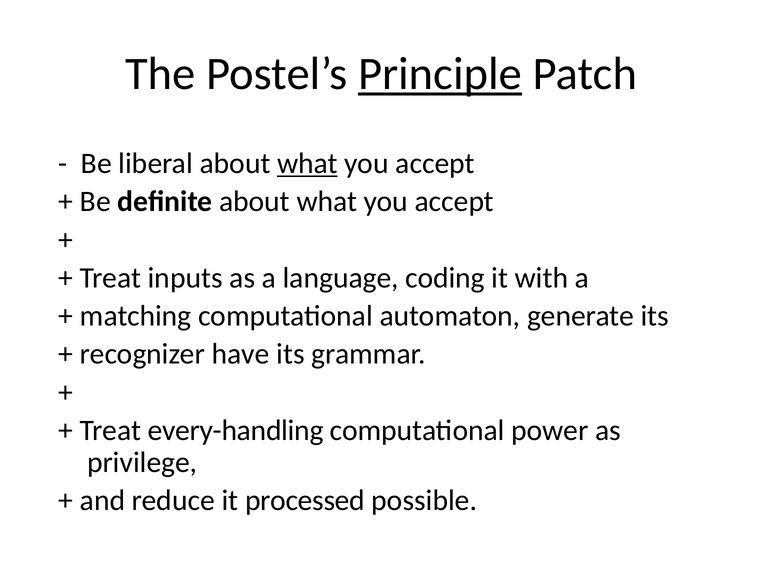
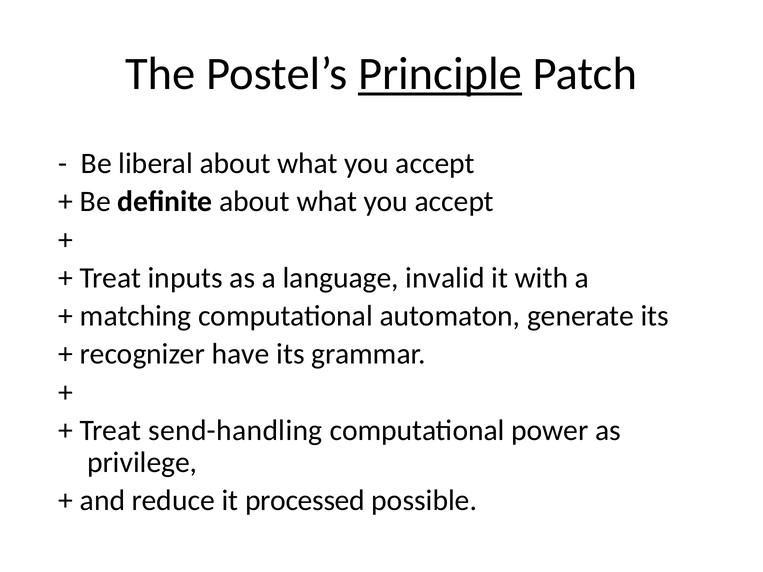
what underline: present -> none (307, 164)
coding: coding -> invalid (445, 278)
every-handling: every-handling -> send-handling (235, 431)
